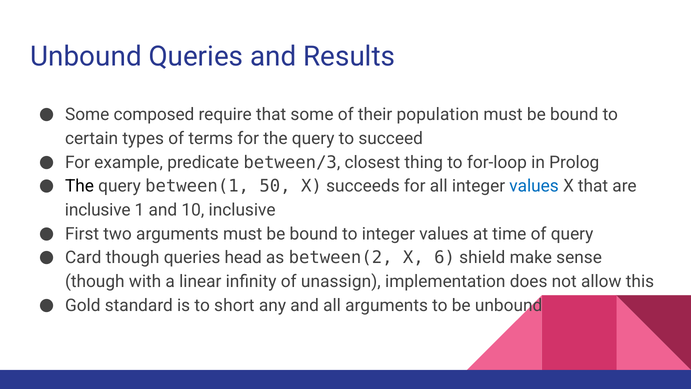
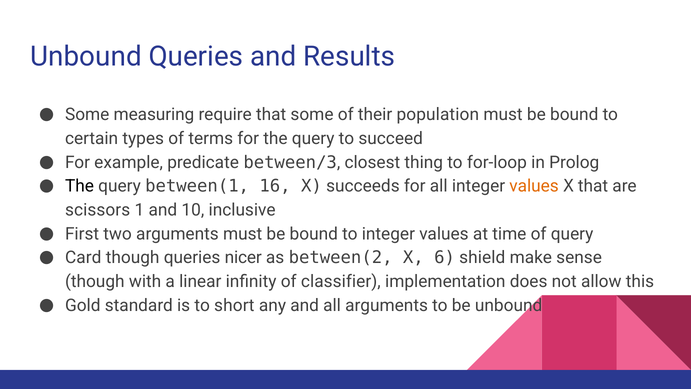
composed: composed -> measuring (154, 115)
50: 50 -> 16 (275, 186)
values colour: blue -> orange (534, 186)
inclusive: inclusive -> scissors (98, 210)
head: head -> nicer (243, 258)
unassign: unassign -> classifier (341, 281)
